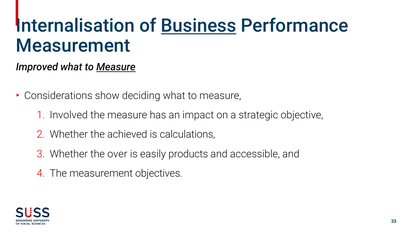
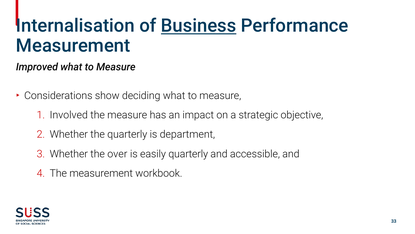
Measure underline: present -> none (116, 67)
the achieved: achieved -> quarterly (127, 134)
calculations: calculations -> department (187, 134)
easily products: products -> quarterly (188, 154)
objectives: objectives -> workbook (159, 173)
